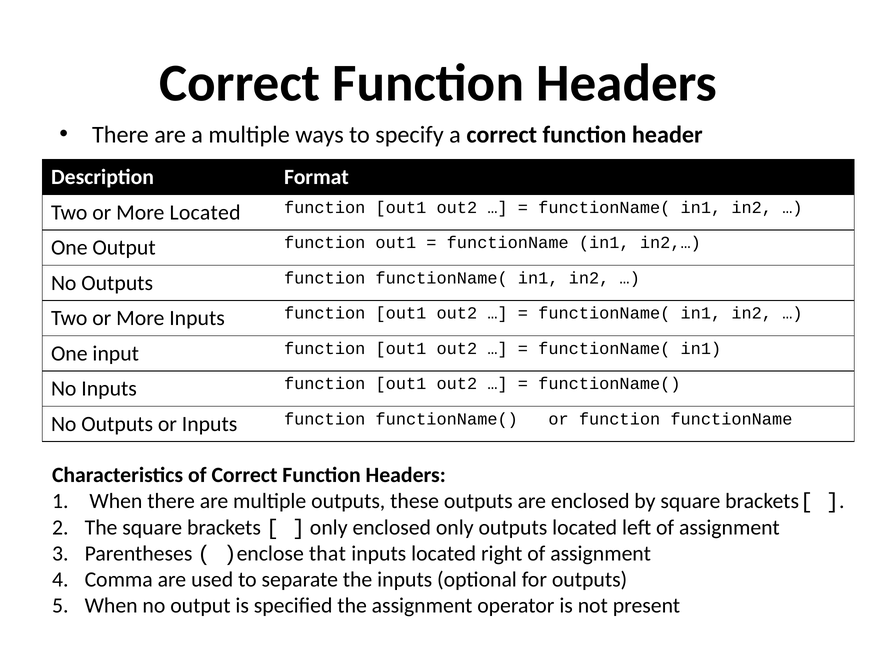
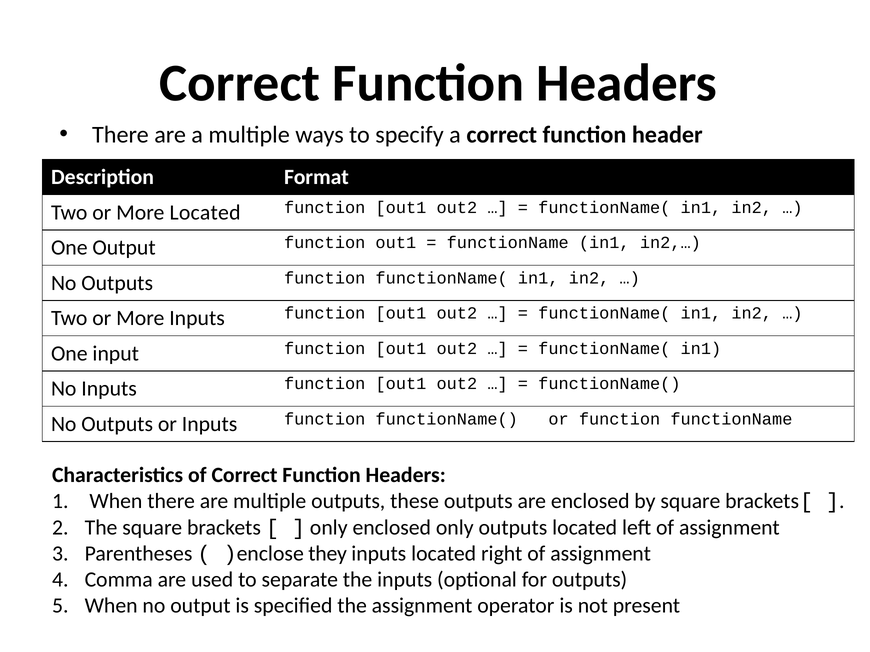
that: that -> they (328, 554)
